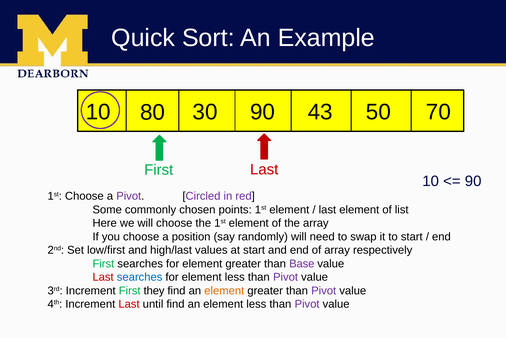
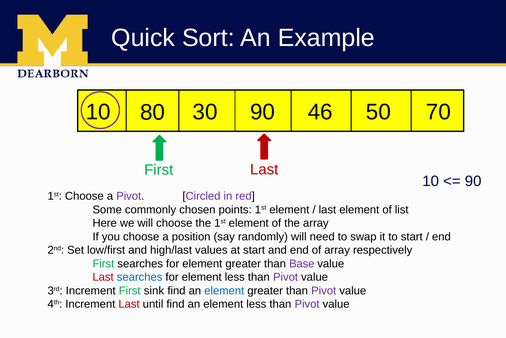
43: 43 -> 46 (320, 112)
they: they -> sink (154, 290)
element colour: orange -> blue (224, 290)
